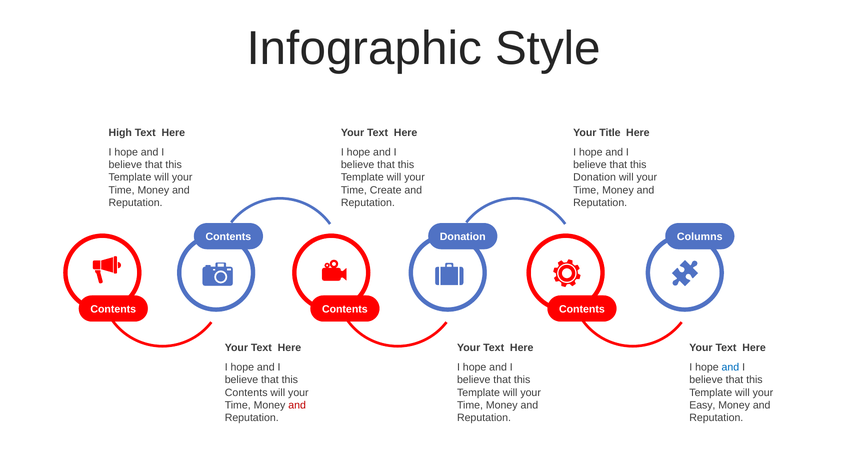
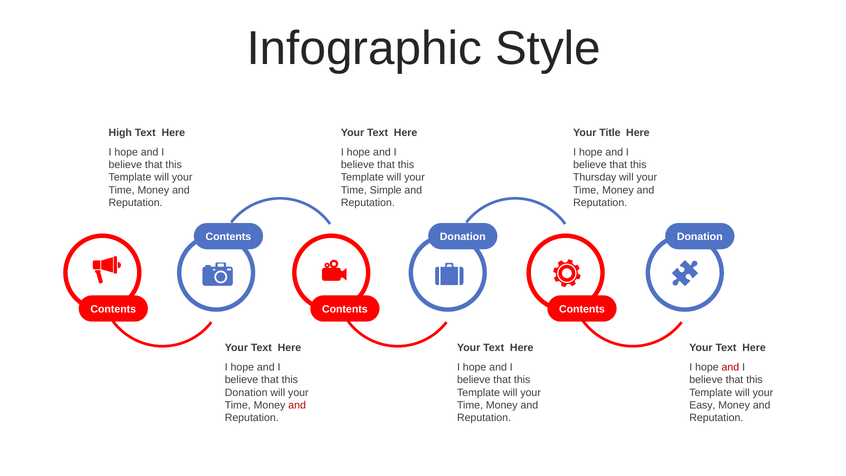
Donation: Donation -> Thursday (595, 177)
Create: Create -> Simple (386, 190)
Columns: Columns -> Donation (700, 237)
and colour: blue -> red (730, 367)
Contents: Contents -> Donation (246, 392)
